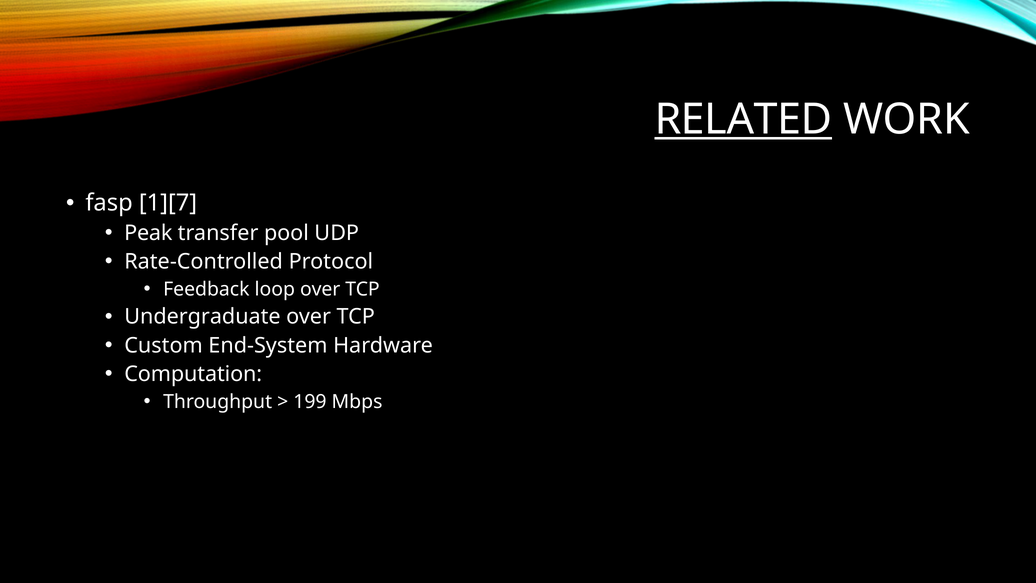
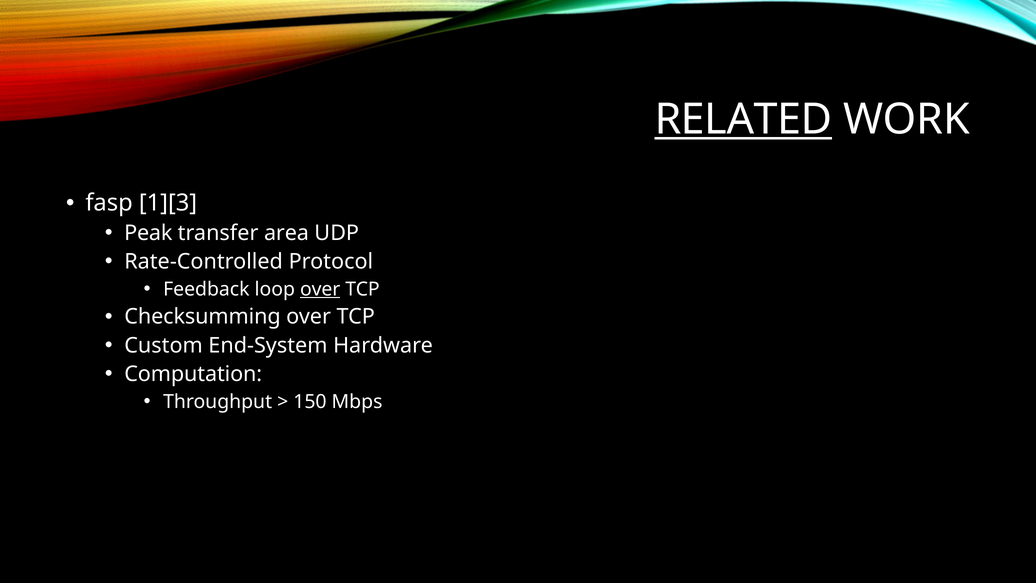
1][7: 1][7 -> 1][3 (168, 203)
pool: pool -> area (286, 233)
over underline: none -> present (320, 289)
Undergraduate: Undergraduate -> Checksumming (203, 317)
199: 199 -> 150 (310, 402)
